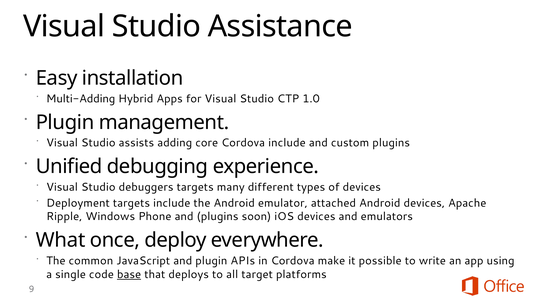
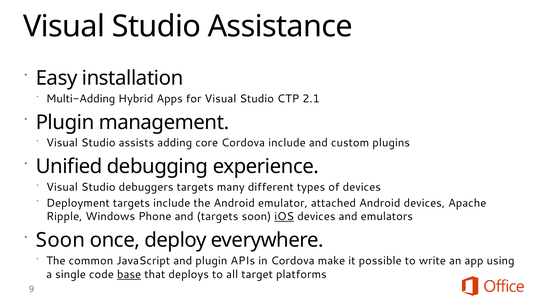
1.0: 1.0 -> 2.1 (311, 99)
and plugins: plugins -> targets (218, 217)
iOS underline: none -> present (284, 217)
What: What -> Soon (60, 241)
